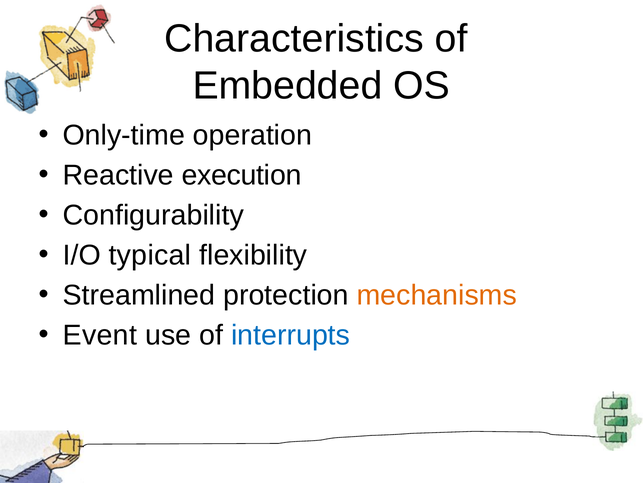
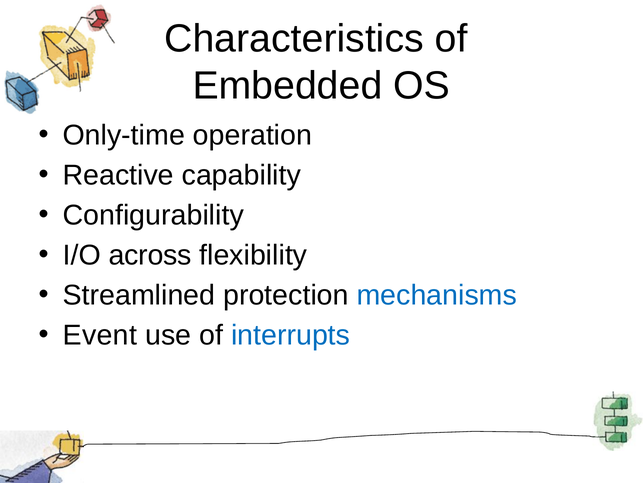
execution: execution -> capability (241, 175)
typical: typical -> across (150, 255)
mechanisms colour: orange -> blue (437, 295)
